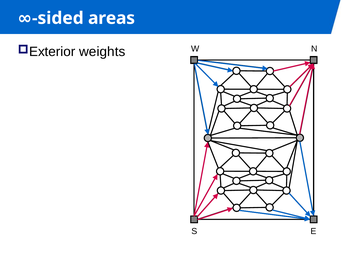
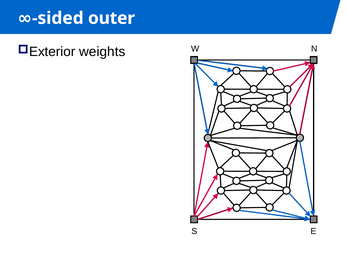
areas: areas -> outer (112, 18)
